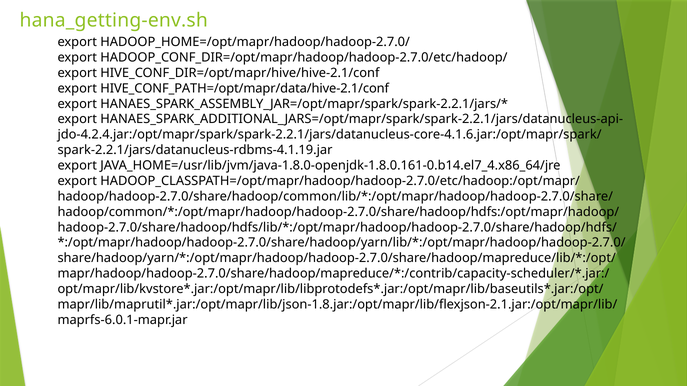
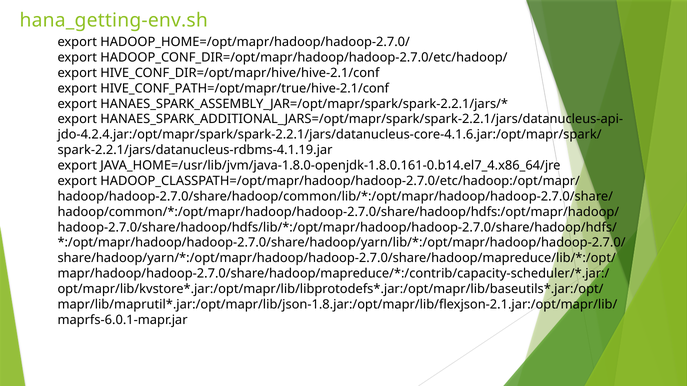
HIVE_CONF_PATH=/opt/mapr/data/hive-2.1/conf: HIVE_CONF_PATH=/opt/mapr/data/hive-2.1/conf -> HIVE_CONF_PATH=/opt/mapr/true/hive-2.1/conf (245, 88)
